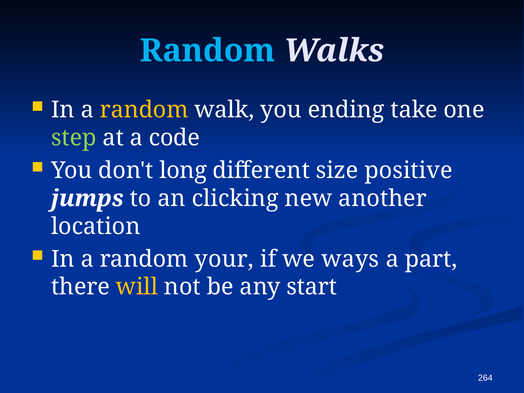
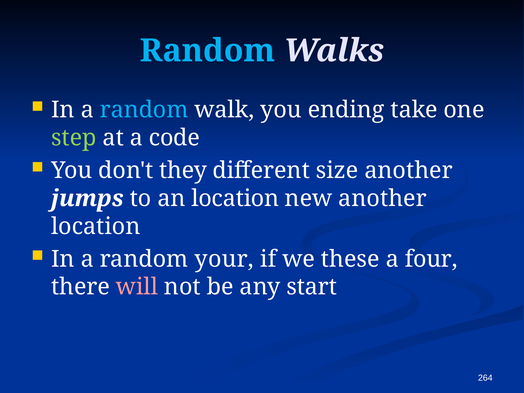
random colour: yellow -> light blue (144, 110)
long: long -> they (183, 170)
size positive: positive -> another (409, 170)
an clicking: clicking -> location (235, 198)
ways: ways -> these (350, 259)
part: part -> four (431, 259)
will colour: yellow -> pink (137, 287)
